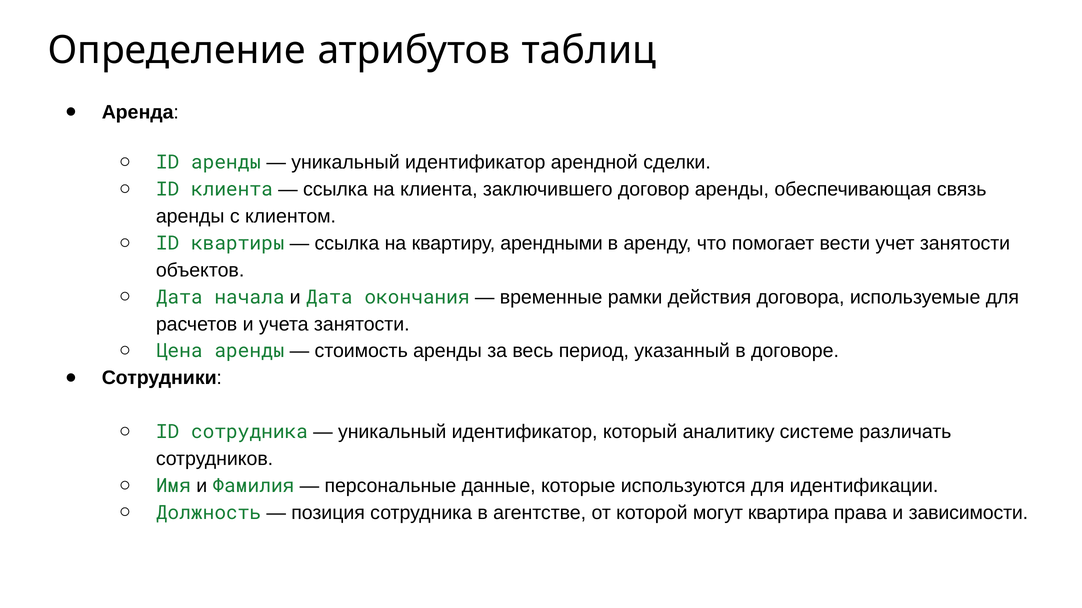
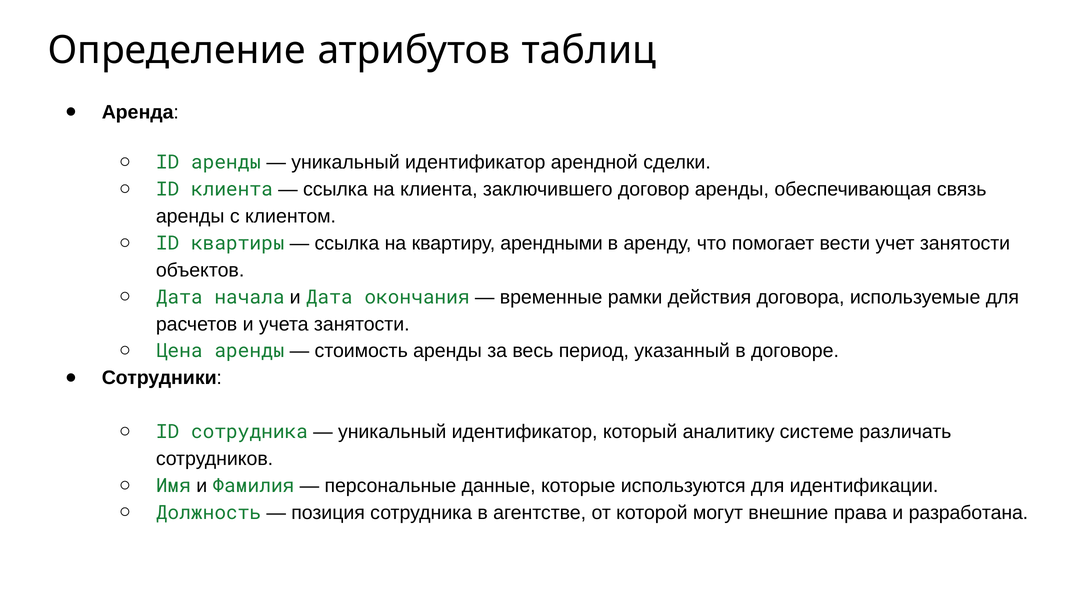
квартира: квартира -> внешние (788, 513)
зависимости: зависимости -> разработана (968, 513)
